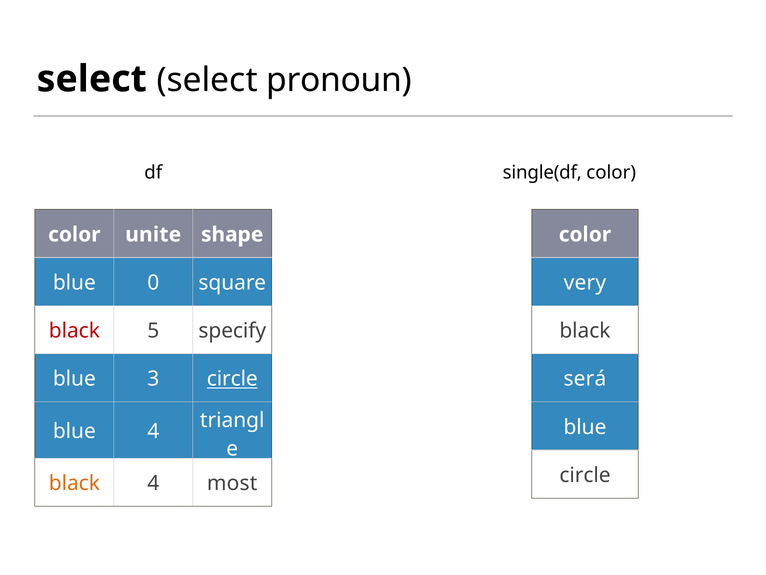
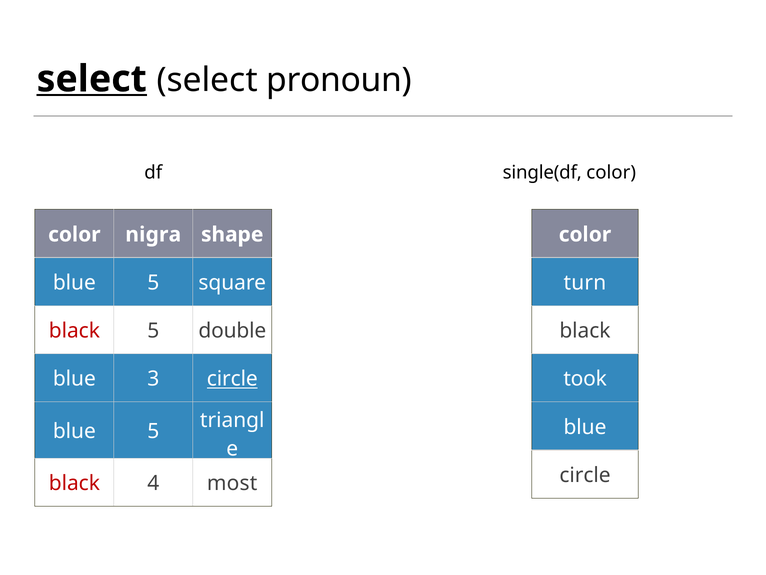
select underline: none -> present (92, 79)
unite: unite -> nigra (153, 234)
0: 0 -> 5 (153, 282)
very: very -> turn (585, 282)
specify: specify -> double (232, 331)
será: será -> took (585, 379)
4: 4 -> 5 (153, 431)
black colour: orange -> red (74, 483)
